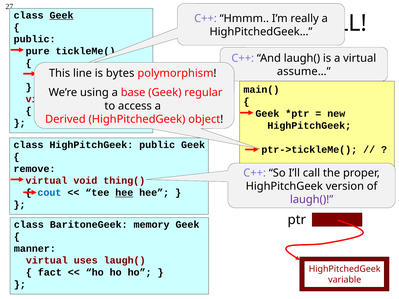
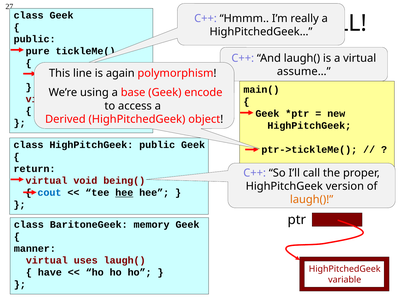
Geek underline: present -> none (62, 15)
bytes: bytes -> again (120, 73)
regular: regular -> encode (203, 93)
remove: remove -> return (34, 169)
thing(: thing( -> being( (124, 181)
laugh( colour: purple -> orange (312, 200)
fact: fact -> have (50, 273)
